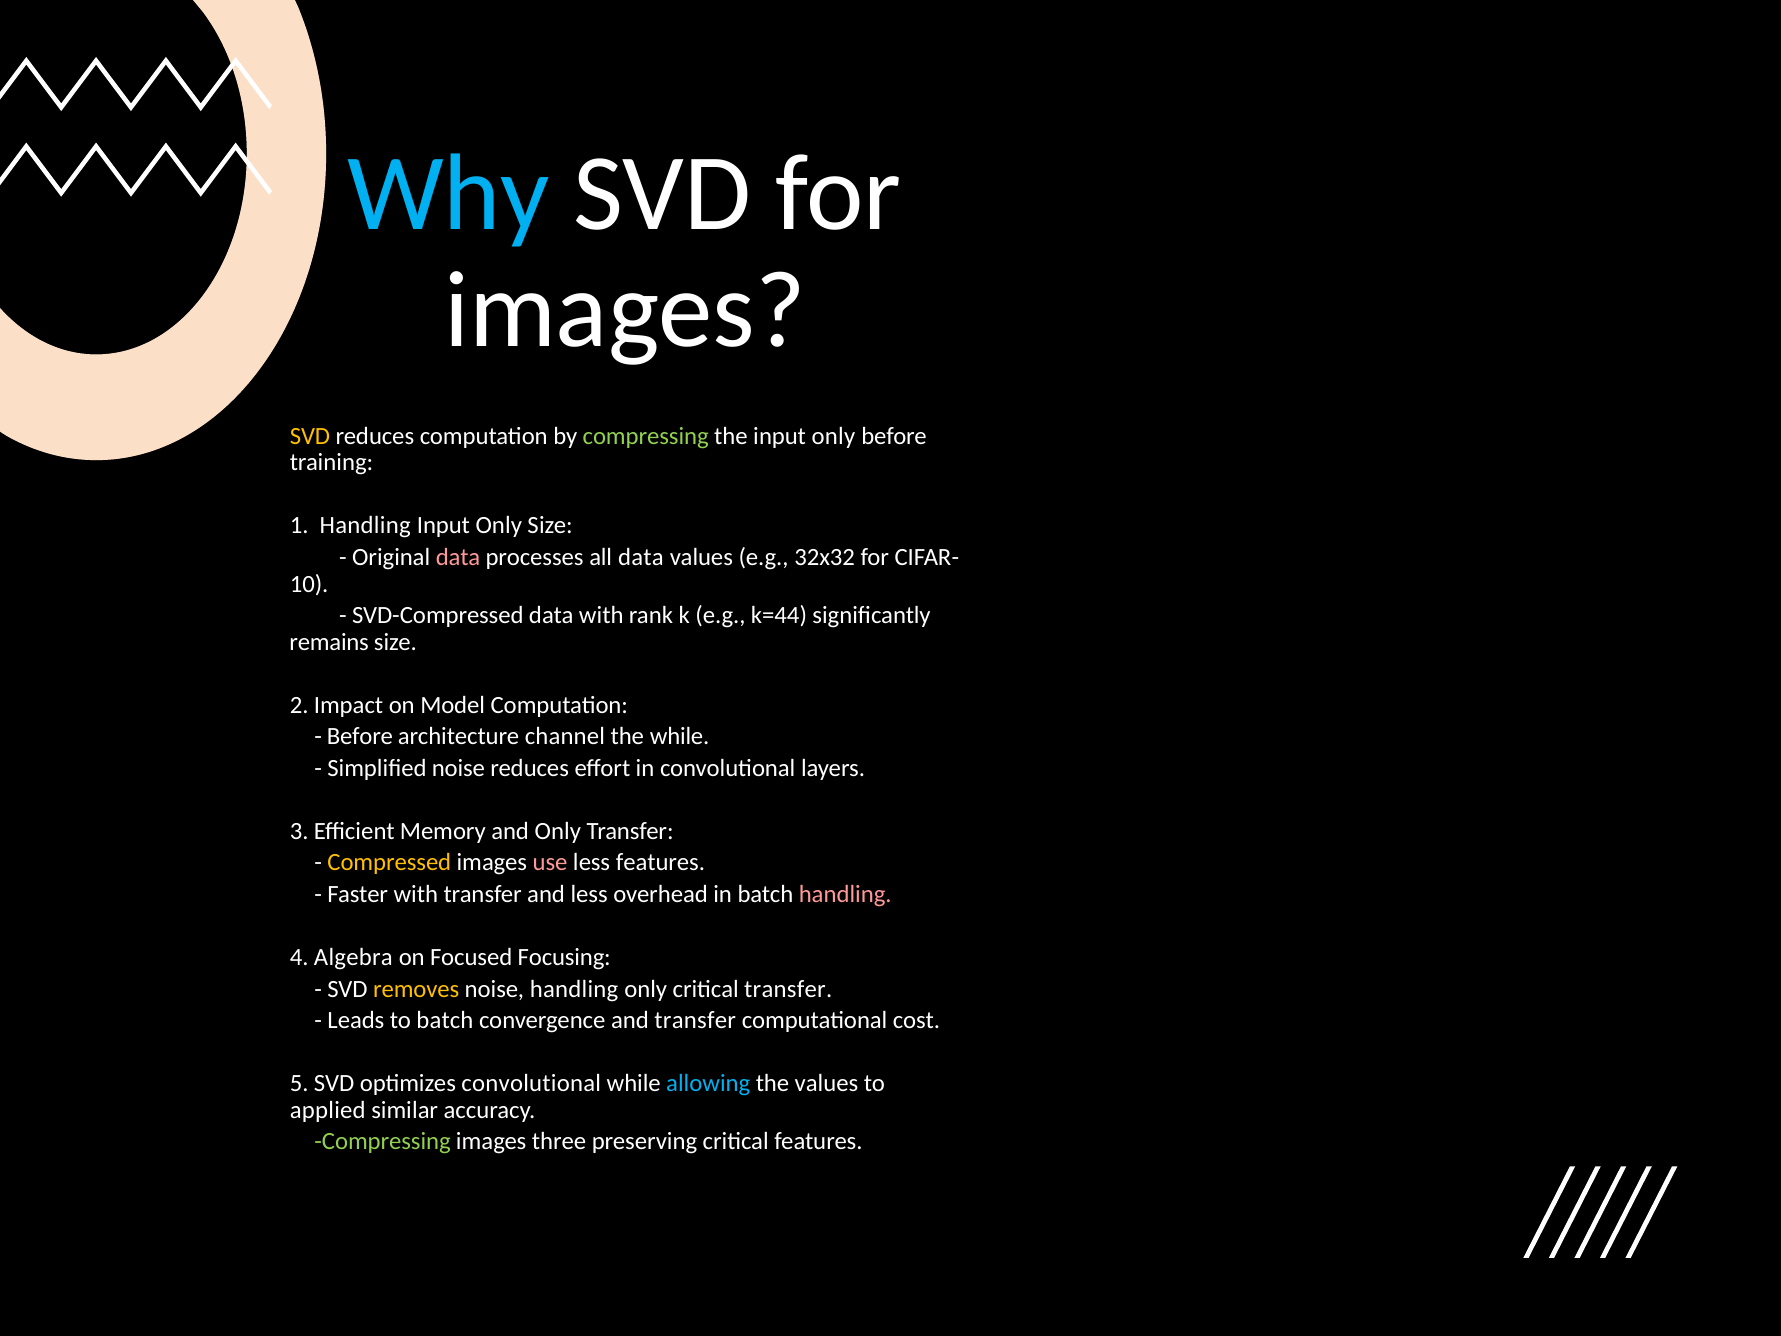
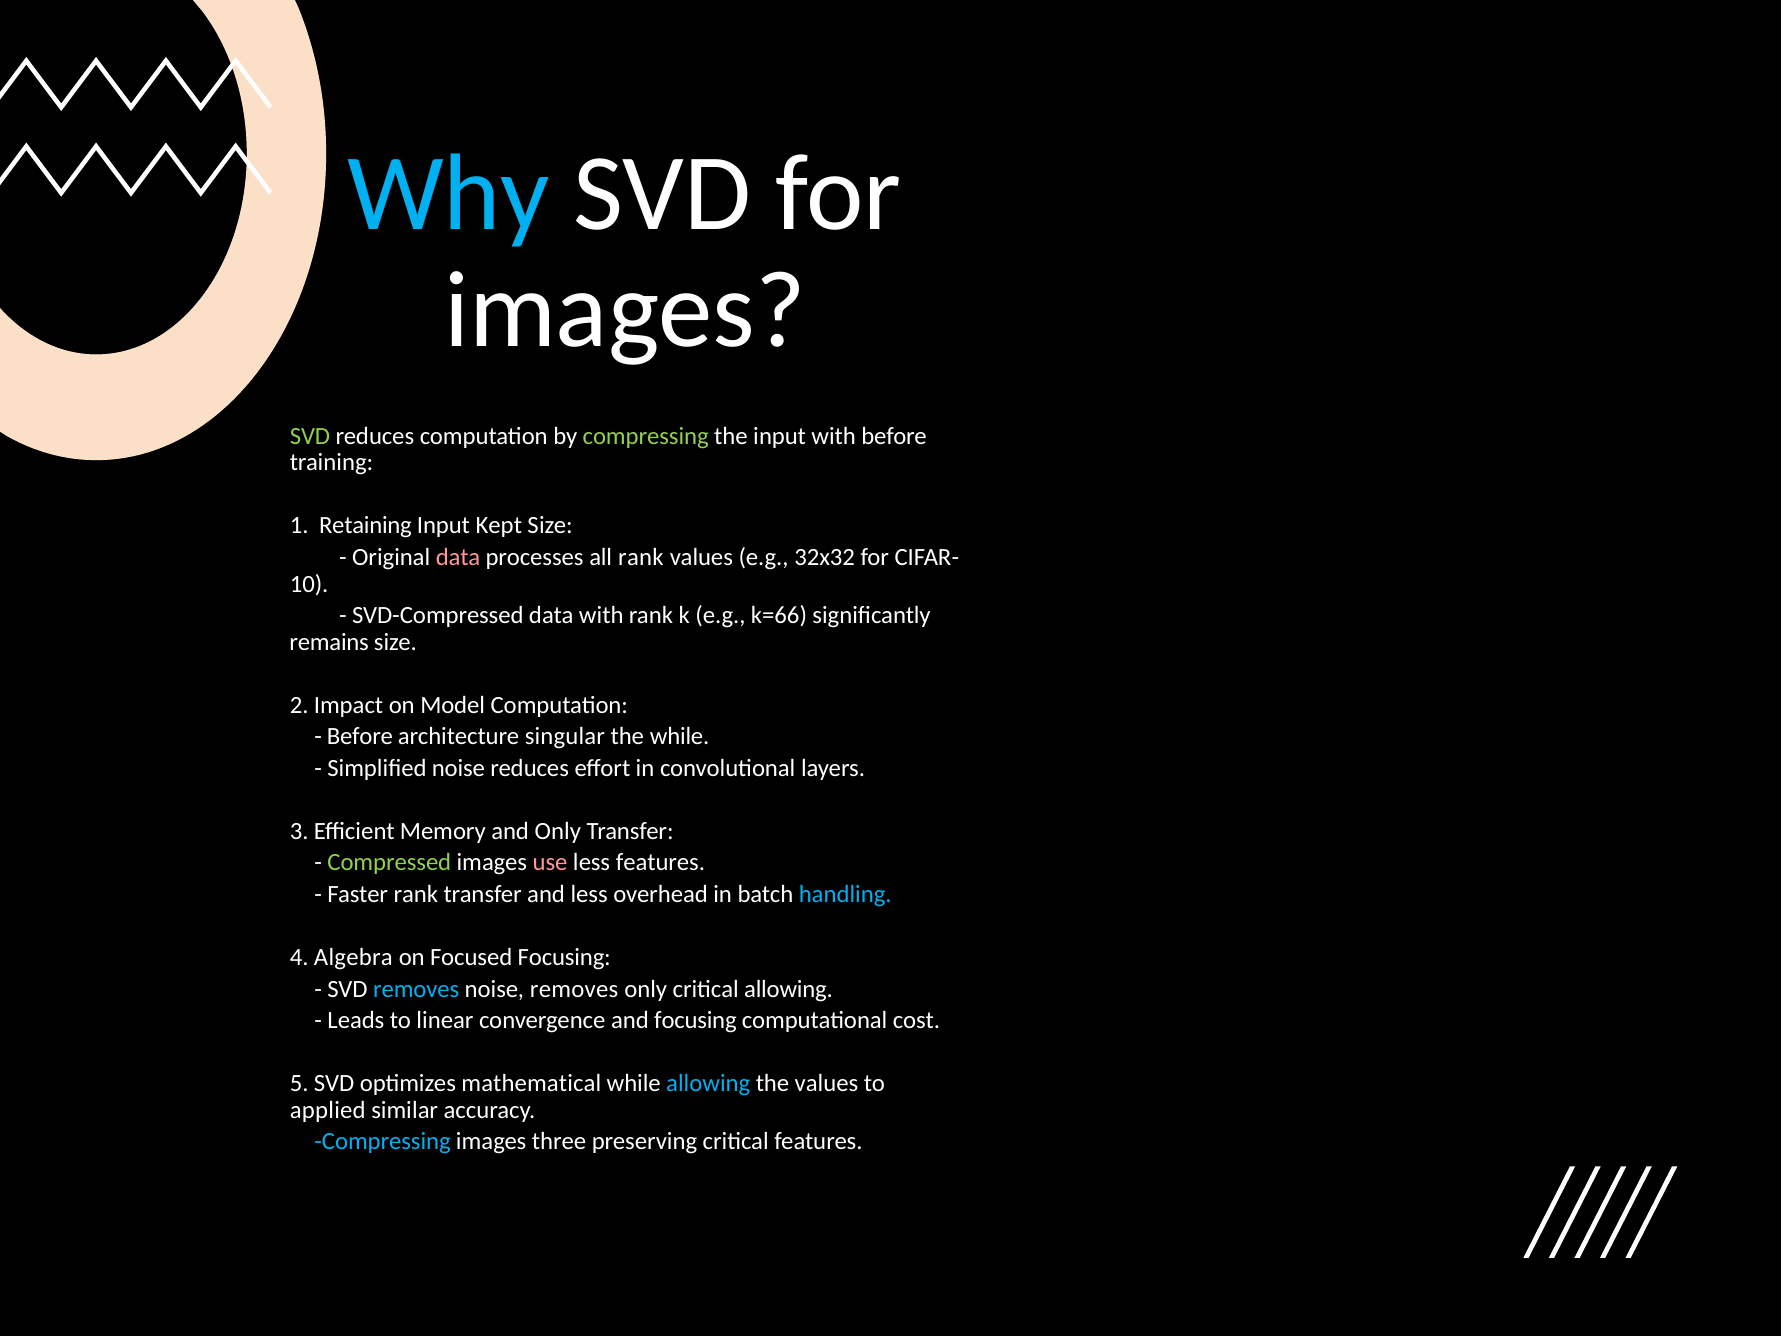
SVD colour: yellow -> light green (310, 436)
the input only: only -> with (834, 436)
1 Handling: Handling -> Retaining (365, 526)
Only: Only -> Kept (499, 526)
all data: data -> rank (641, 557)
k=44: k=44 -> k=66 (779, 615)
channel: channel -> singular (565, 736)
Compressed colour: yellow -> light green (389, 863)
Faster with: with -> rank (416, 894)
handling colour: pink -> light blue (845, 894)
removes colour: yellow -> light blue (416, 989)
noise handling: handling -> removes (574, 989)
critical transfer: transfer -> allowing (789, 989)
to batch: batch -> linear (445, 1020)
and transfer: transfer -> focusing (695, 1020)
optimizes convolutional: convolutional -> mathematical (531, 1083)
Compressing colour: light green -> light blue (383, 1141)
